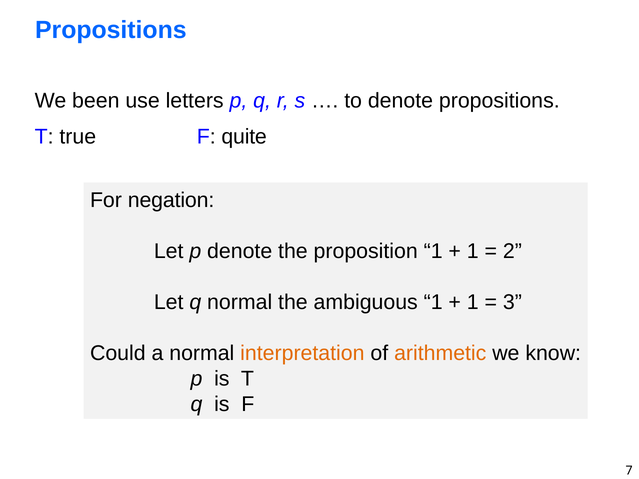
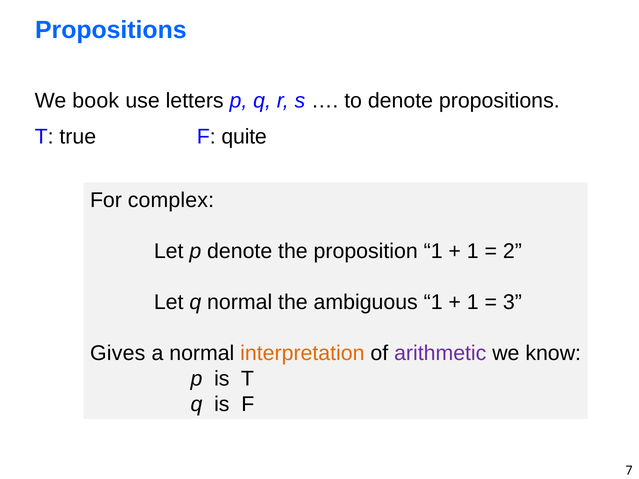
been: been -> book (96, 101)
negation: negation -> complex (171, 200)
Could: Could -> Gives (118, 354)
arithmetic colour: orange -> purple (440, 354)
